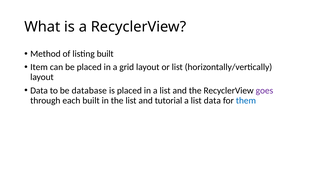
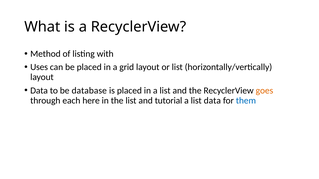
listing built: built -> with (105, 54)
Item: Item -> Uses (39, 67)
goes colour: purple -> orange (264, 91)
each built: built -> here (91, 101)
